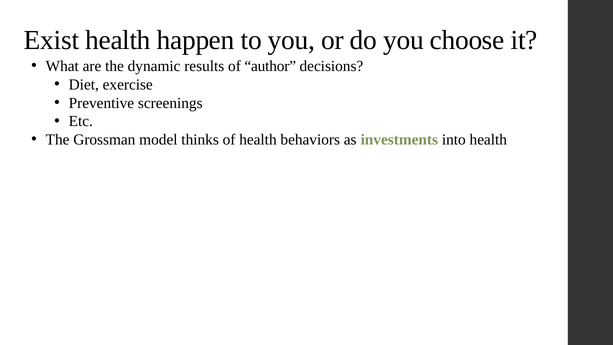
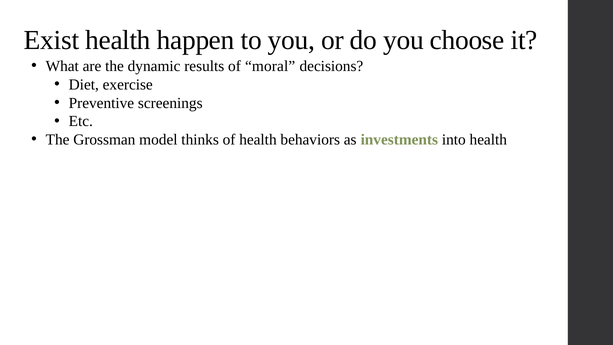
author: author -> moral (270, 66)
